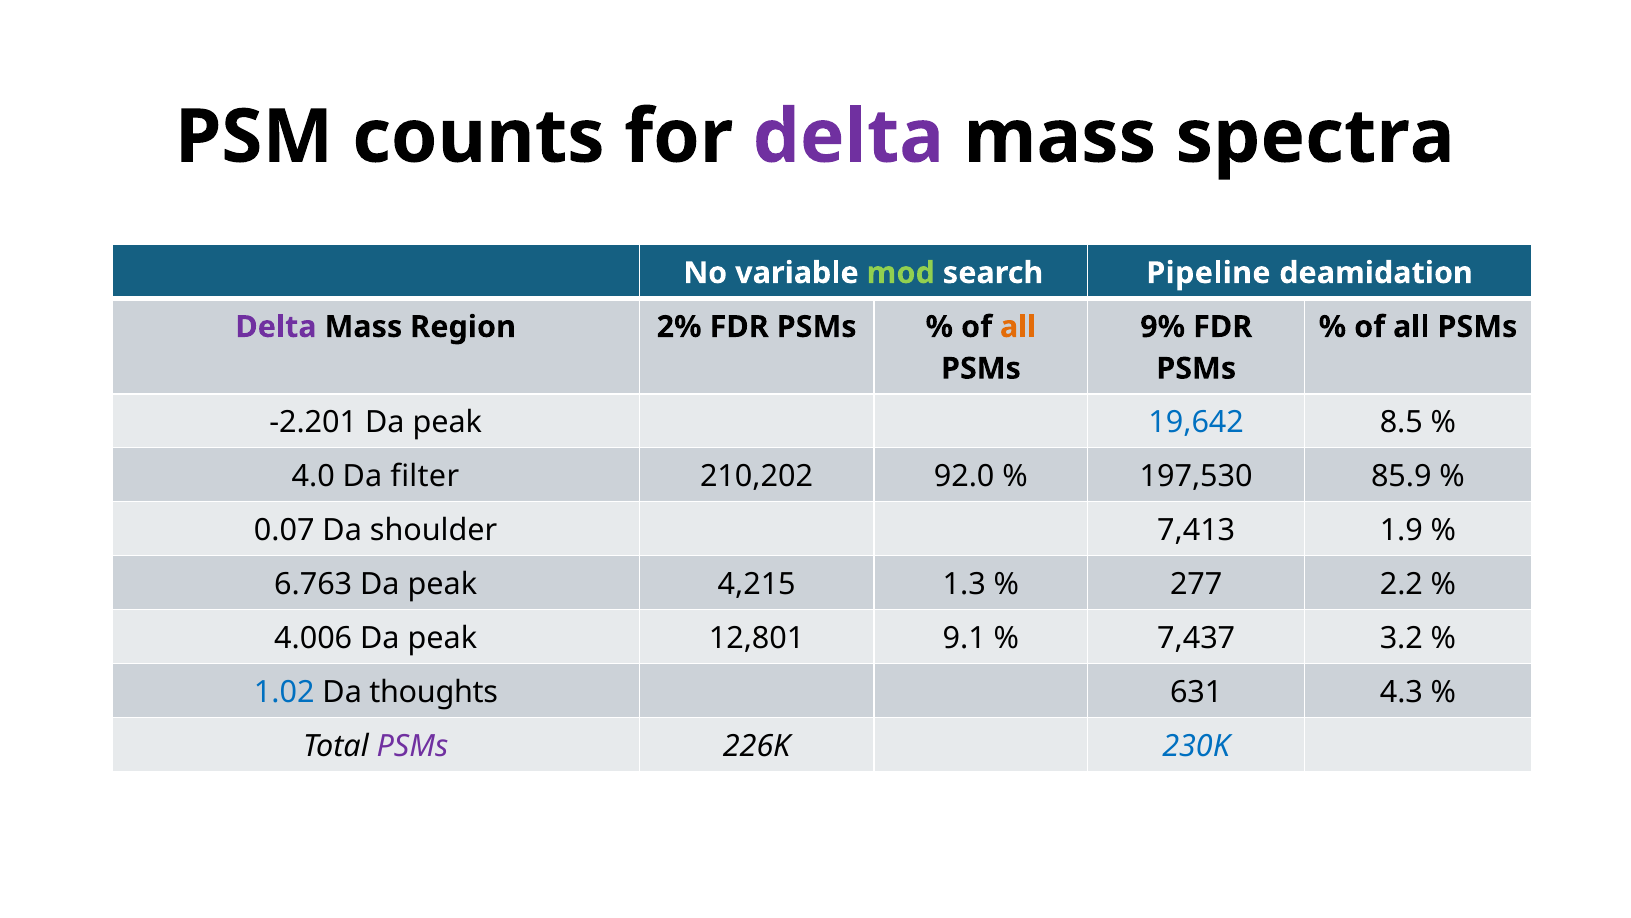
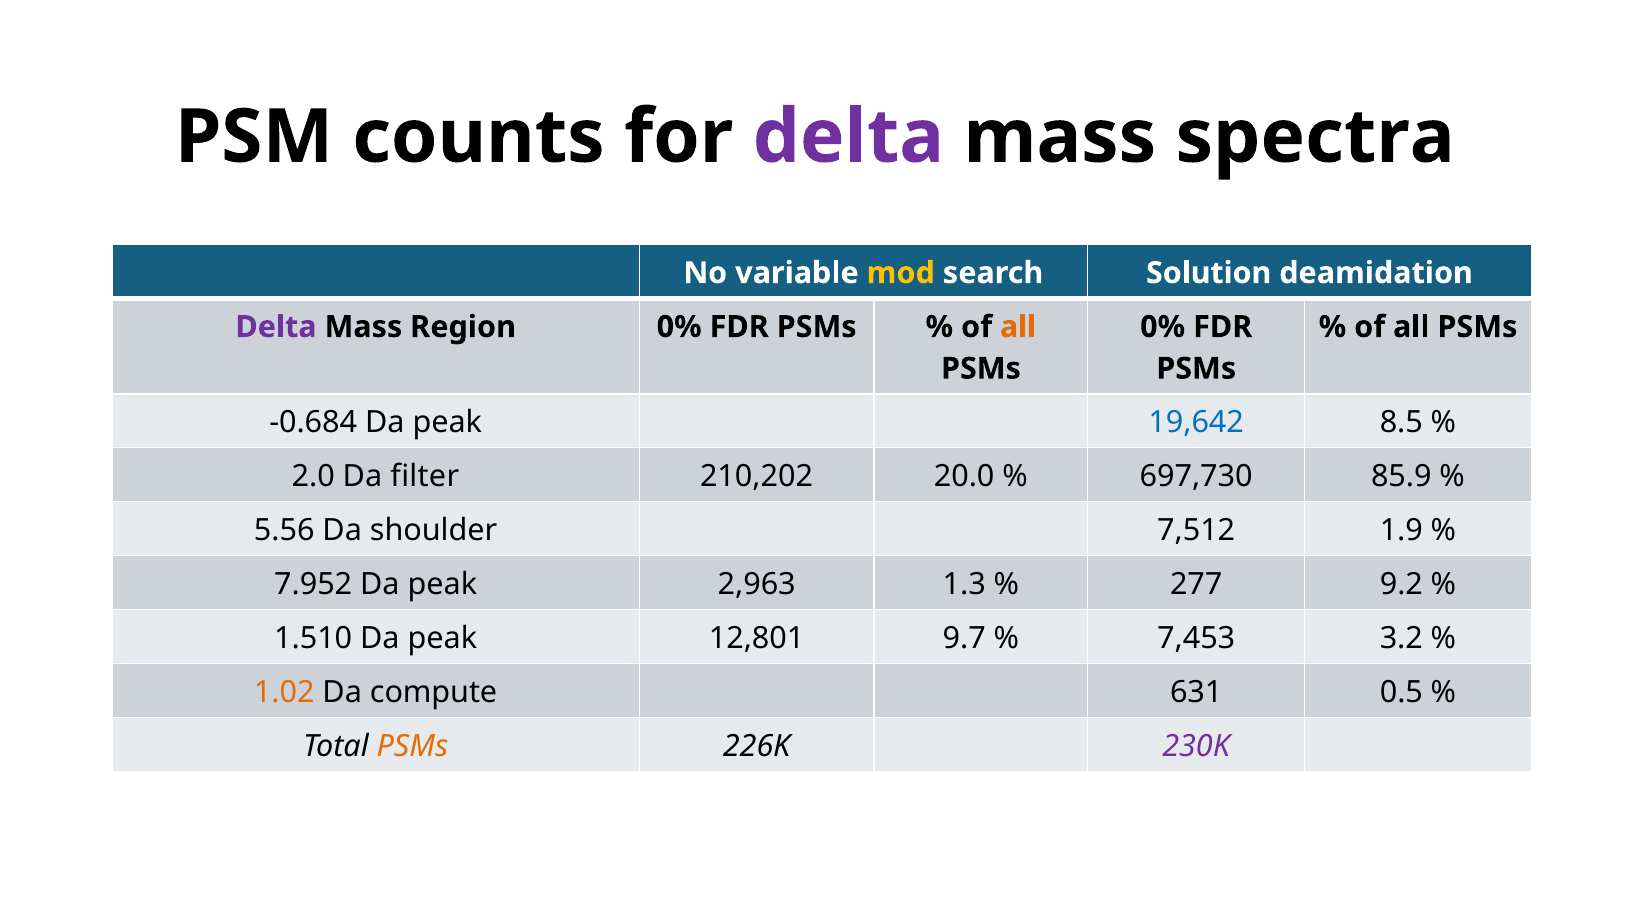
mod colour: light green -> yellow (901, 273)
Pipeline: Pipeline -> Solution (1209, 273)
Region 2%: 2% -> 0% (679, 327)
9%: 9% -> 0% (1163, 327)
-2.201: -2.201 -> -0.684 (313, 422)
4.0: 4.0 -> 2.0 (313, 476)
92.0: 92.0 -> 20.0 (964, 476)
197,530: 197,530 -> 697,730 (1196, 476)
0.07: 0.07 -> 5.56 (284, 530)
7,413: 7,413 -> 7,512 (1196, 530)
6.763: 6.763 -> 7.952 (313, 584)
4,215: 4,215 -> 2,963 (757, 584)
2.2: 2.2 -> 9.2 (1401, 584)
4.006: 4.006 -> 1.510 (313, 638)
9.1: 9.1 -> 9.7 (964, 638)
7,437: 7,437 -> 7,453 (1196, 638)
1.02 colour: blue -> orange (284, 692)
thoughts: thoughts -> compute (434, 692)
4.3: 4.3 -> 0.5 (1401, 692)
PSMs colour: purple -> orange (412, 746)
230K colour: blue -> purple (1196, 746)
